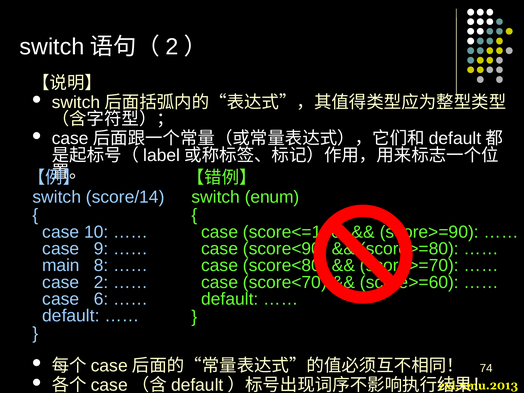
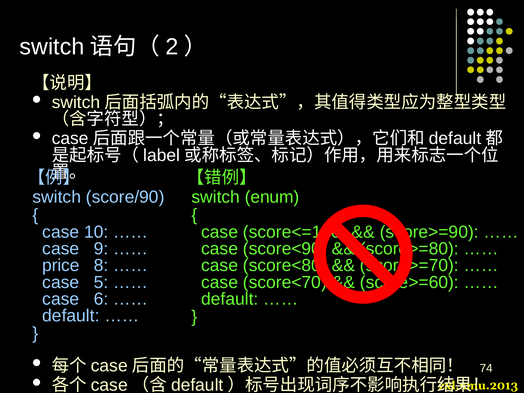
score/14: score/14 -> score/90 (125, 197)
main: main -> price (61, 265)
case 2: 2 -> 5 (101, 282)
